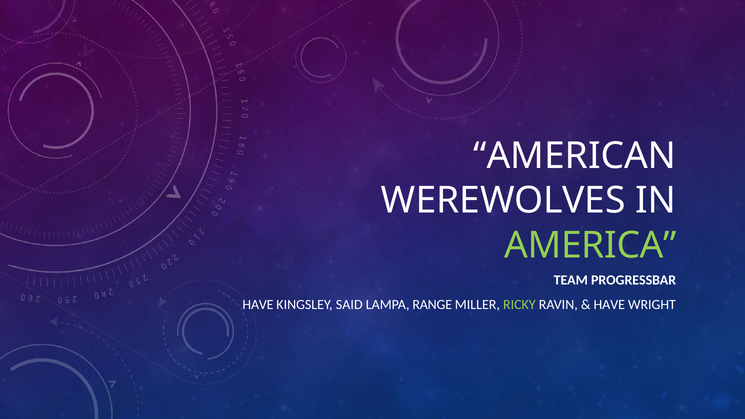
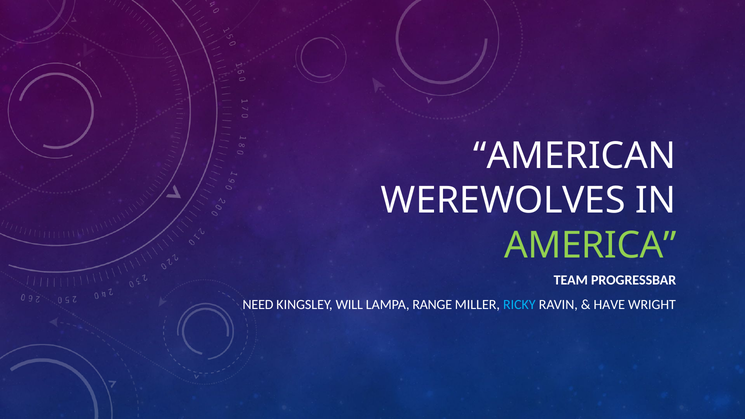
HAVE: HAVE -> NEED (258, 305)
SAID: SAID -> WILL (349, 305)
RICKY colour: light green -> light blue (519, 305)
